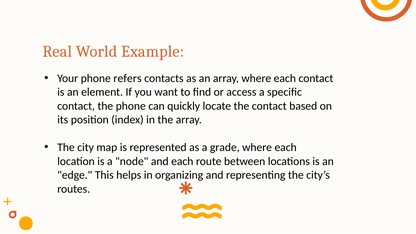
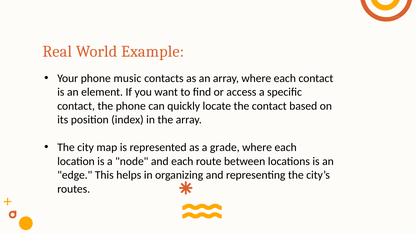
refers: refers -> music (127, 78)
